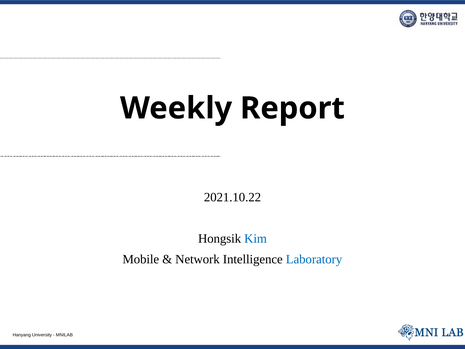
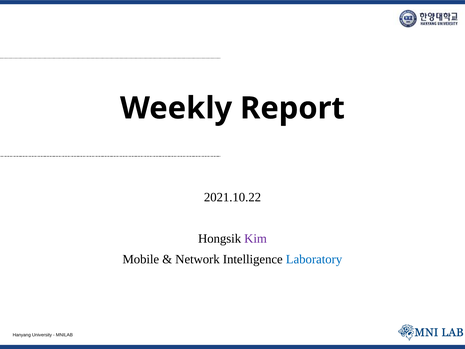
Kim colour: blue -> purple (256, 238)
